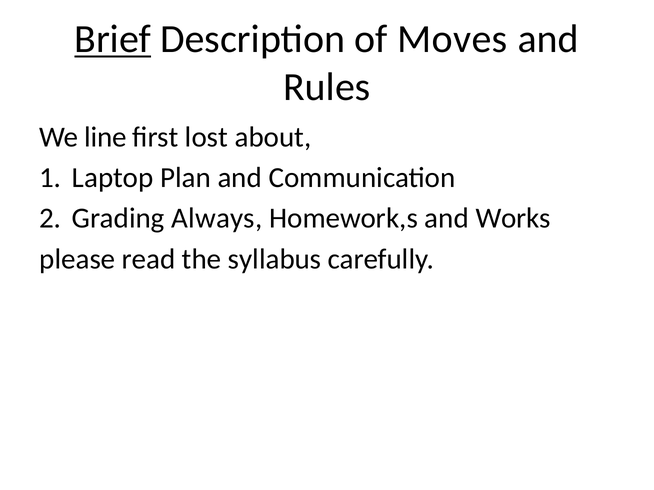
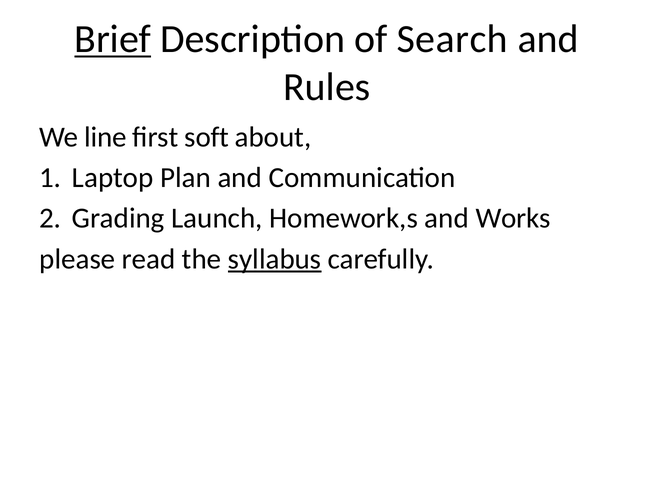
Moves: Moves -> Search (452, 39)
lost: lost -> soft (207, 137)
Always: Always -> Launch (217, 219)
syllabus underline: none -> present (275, 259)
